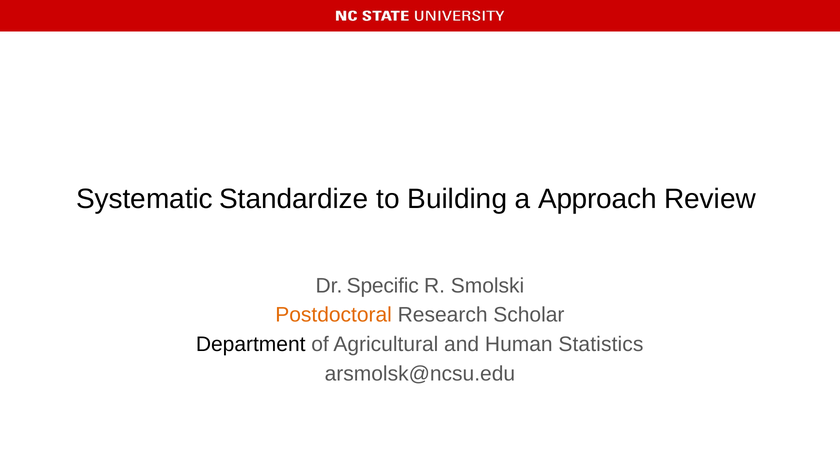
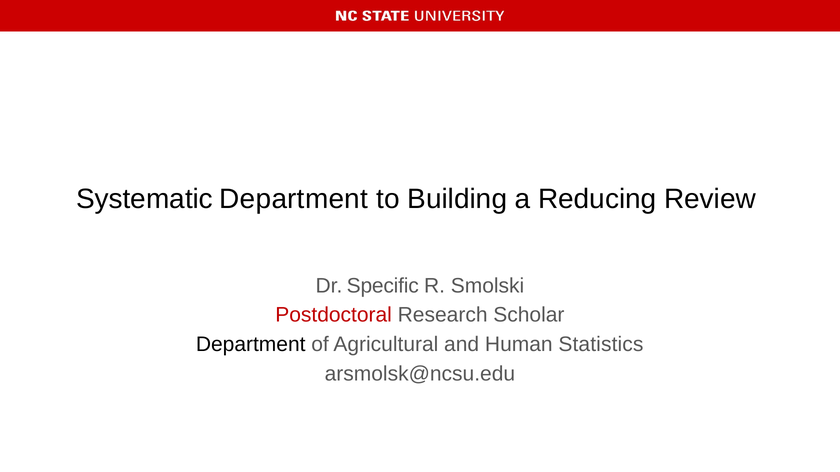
Systematic Standardize: Standardize -> Department (294, 199)
Approach: Approach -> Reducing (597, 199)
Postdoctoral colour: orange -> red (334, 315)
